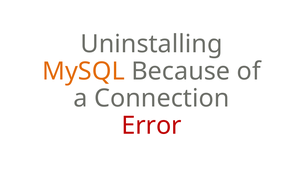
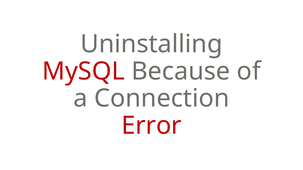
MySQL colour: orange -> red (83, 71)
